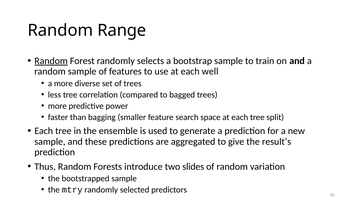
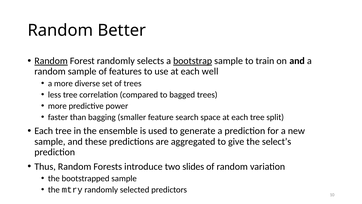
Range: Range -> Better (122, 30)
bootstrap underline: none -> present (193, 61)
result’s: result’s -> select’s (277, 141)
